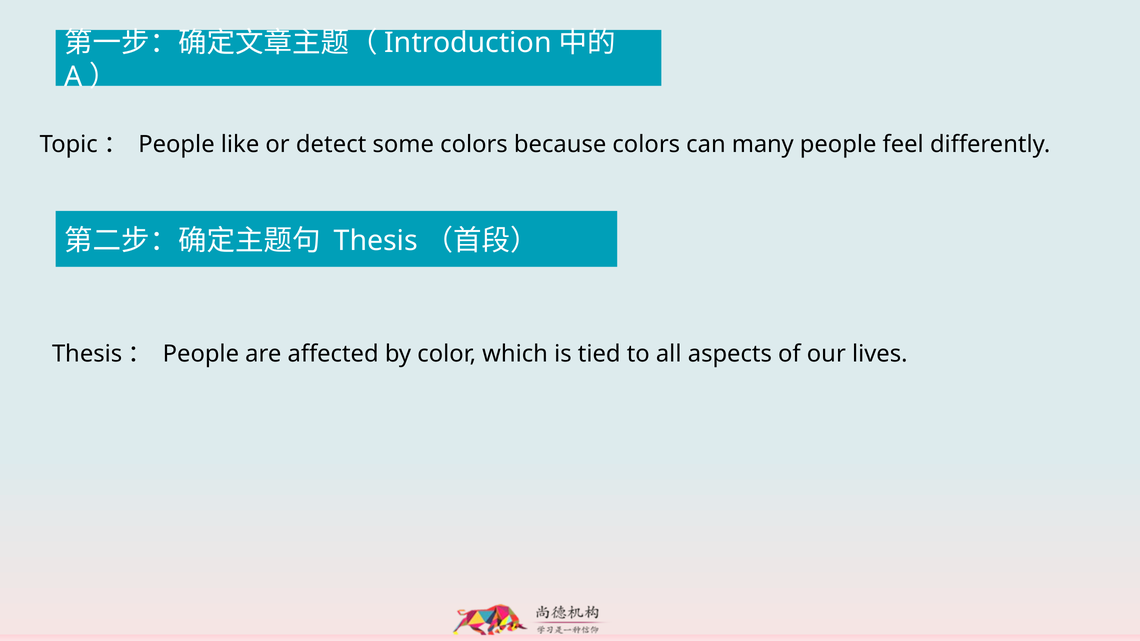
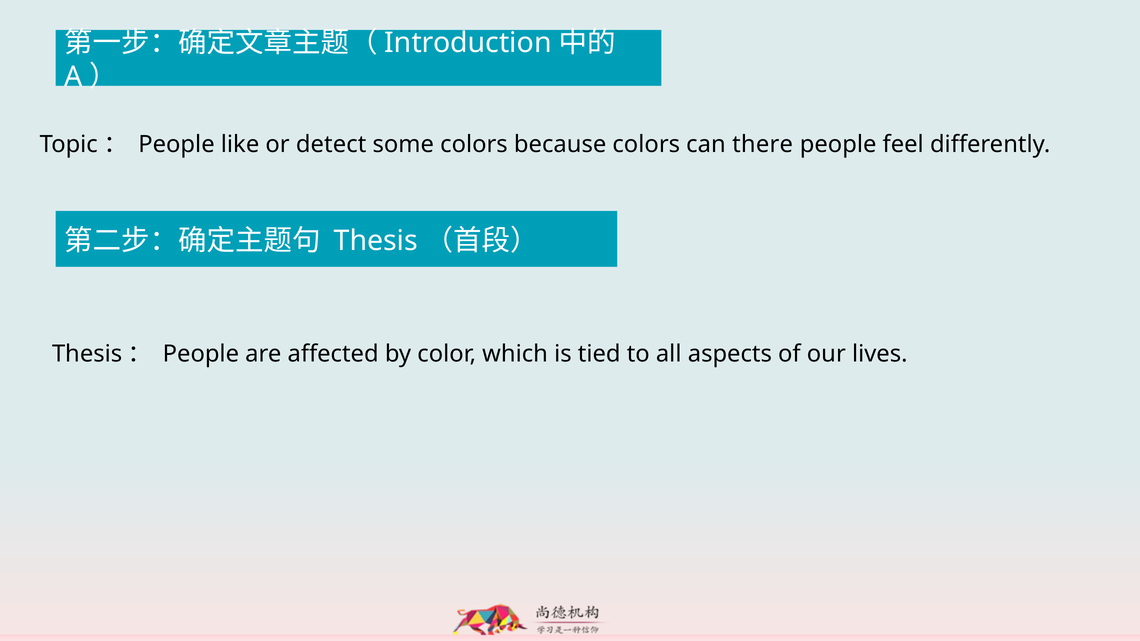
many: many -> there (763, 145)
